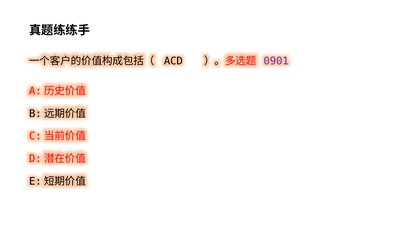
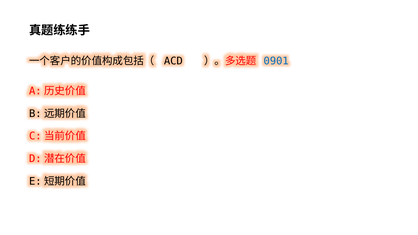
0901 colour: purple -> blue (276, 61)
